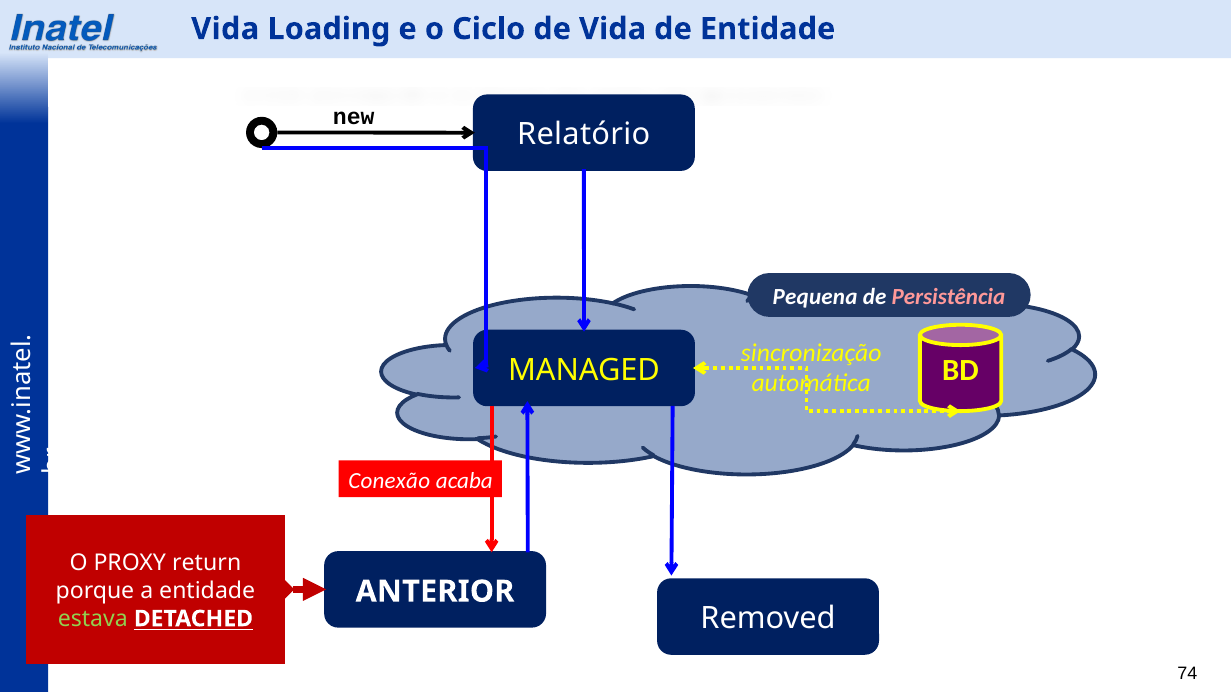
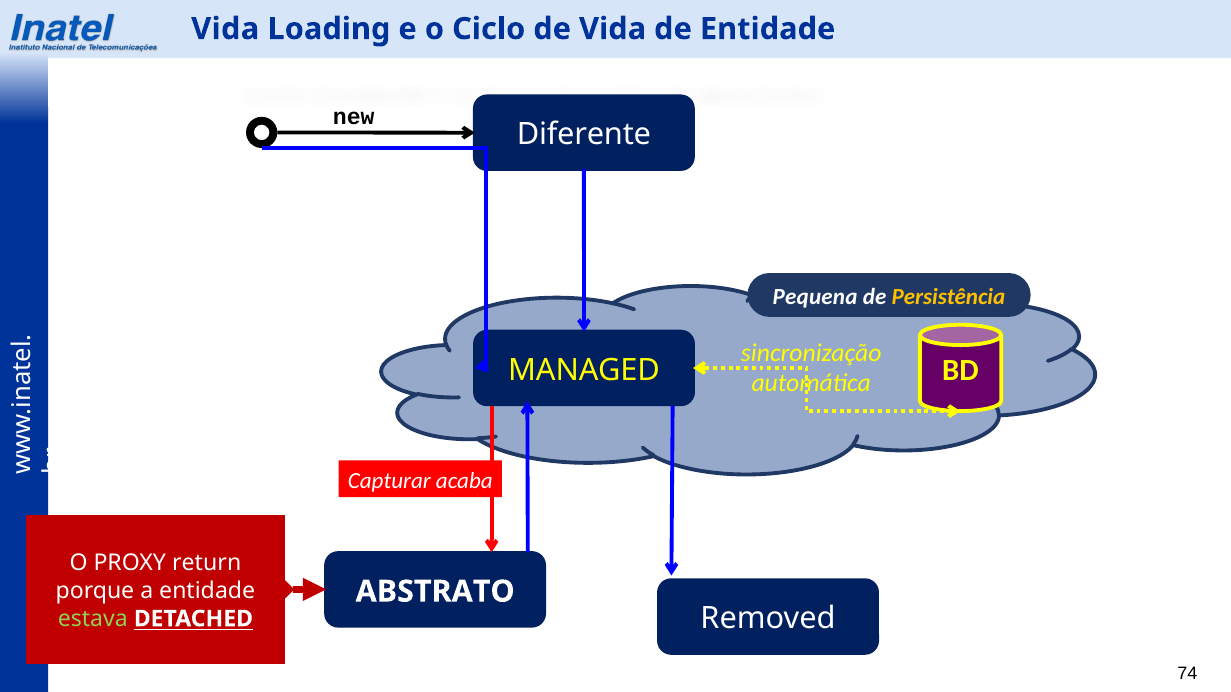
Relatório: Relatório -> Diferente (584, 135)
Persistência colour: pink -> yellow (948, 297)
Conexão: Conexão -> Capturar (389, 481)
ANTERIOR: ANTERIOR -> ABSTRATO (435, 592)
